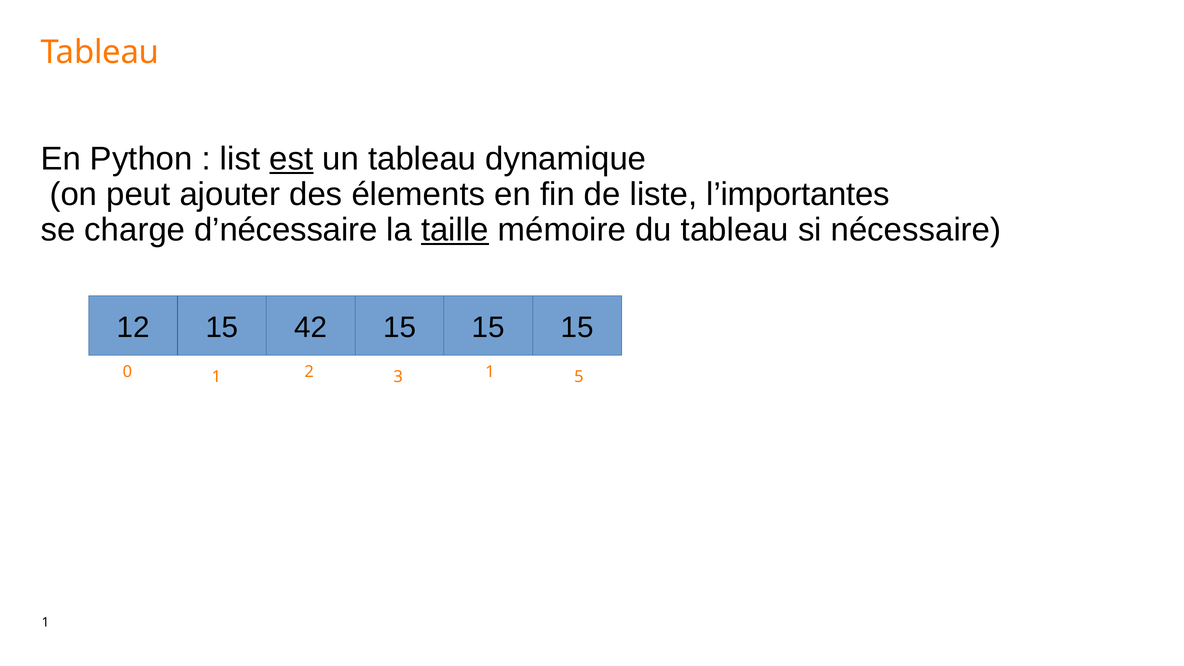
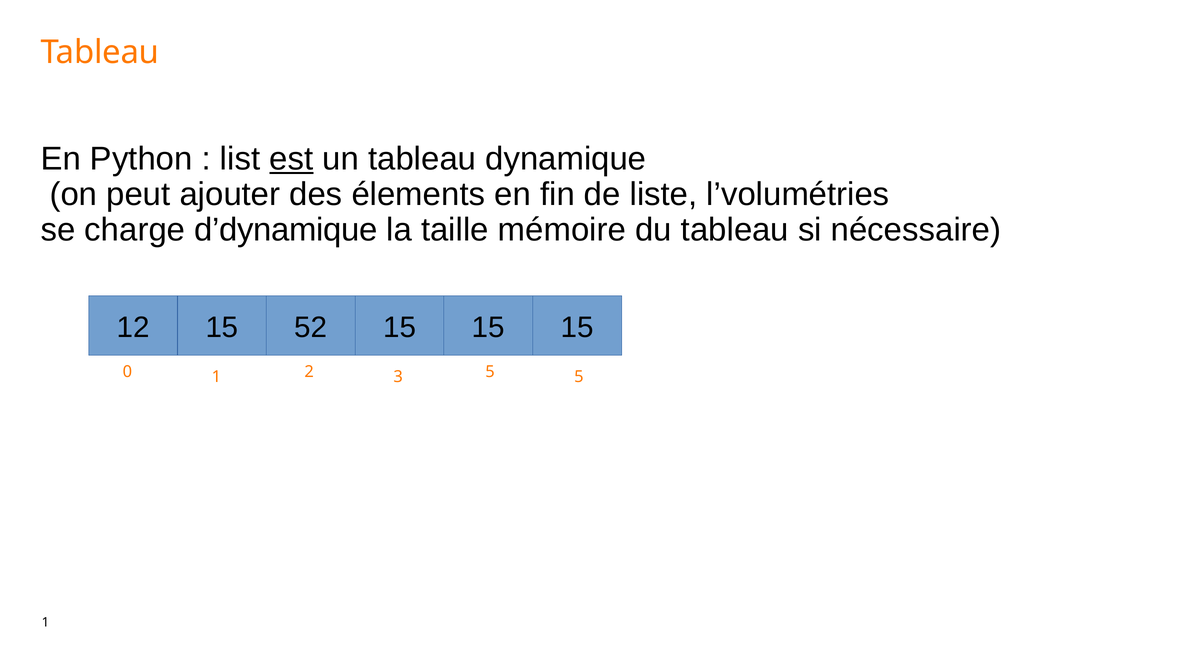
l’importantes: l’importantes -> l’volumétries (798, 194)
d’nécessaire: d’nécessaire -> d’dynamique (286, 230)
taille underline: present -> none (455, 230)
42: 42 -> 52 (311, 328)
3 1: 1 -> 5 (490, 372)
